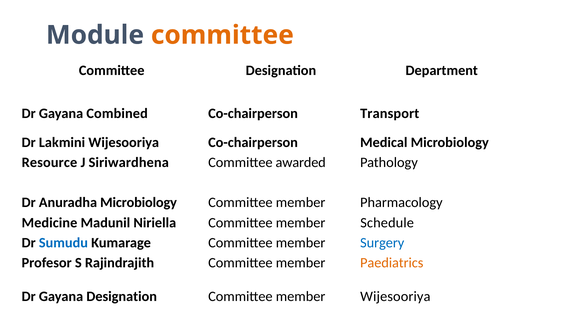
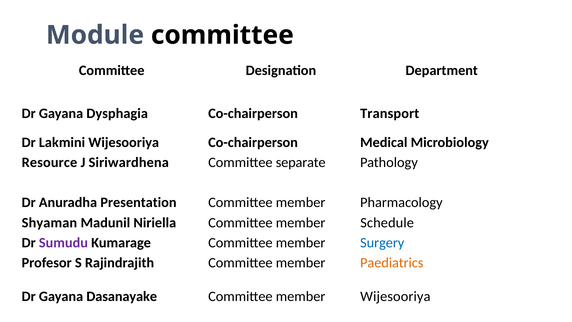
committee colour: orange -> black (222, 35)
Combined: Combined -> Dysphagia (117, 113)
awarded: awarded -> separate (301, 162)
Anuradha Microbiology: Microbiology -> Presentation (138, 202)
Medicine: Medicine -> Shyaman (49, 222)
Sumudu colour: blue -> purple (63, 243)
Gayana Designation: Designation -> Dasanayake (122, 296)
